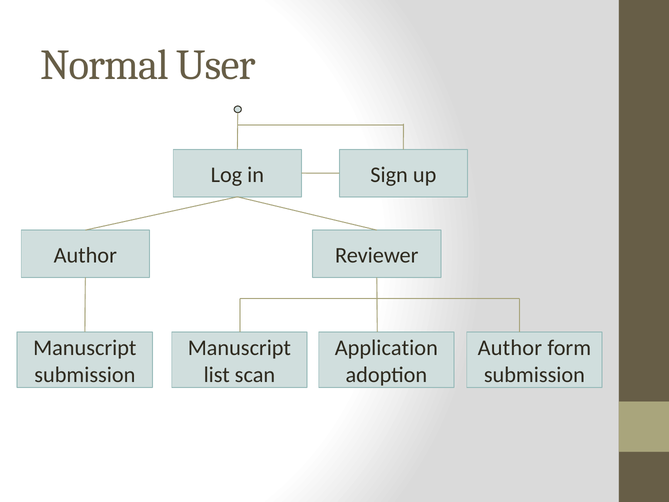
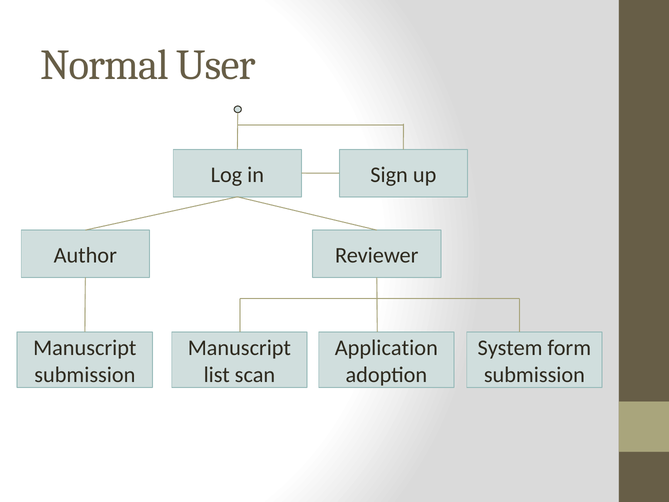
Author: Author -> System (510, 348)
